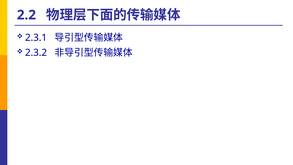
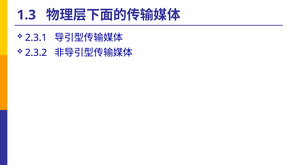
2.2: 2.2 -> 1.3 (26, 15)
